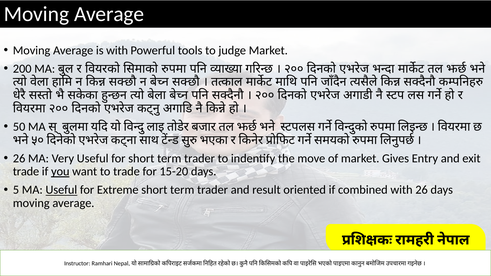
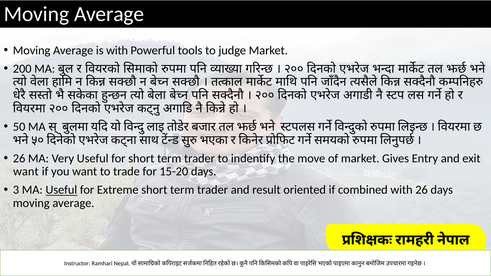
trade: trade -> want (26, 172)
you underline: present -> none (60, 172)
5: 5 -> 3 (16, 190)
